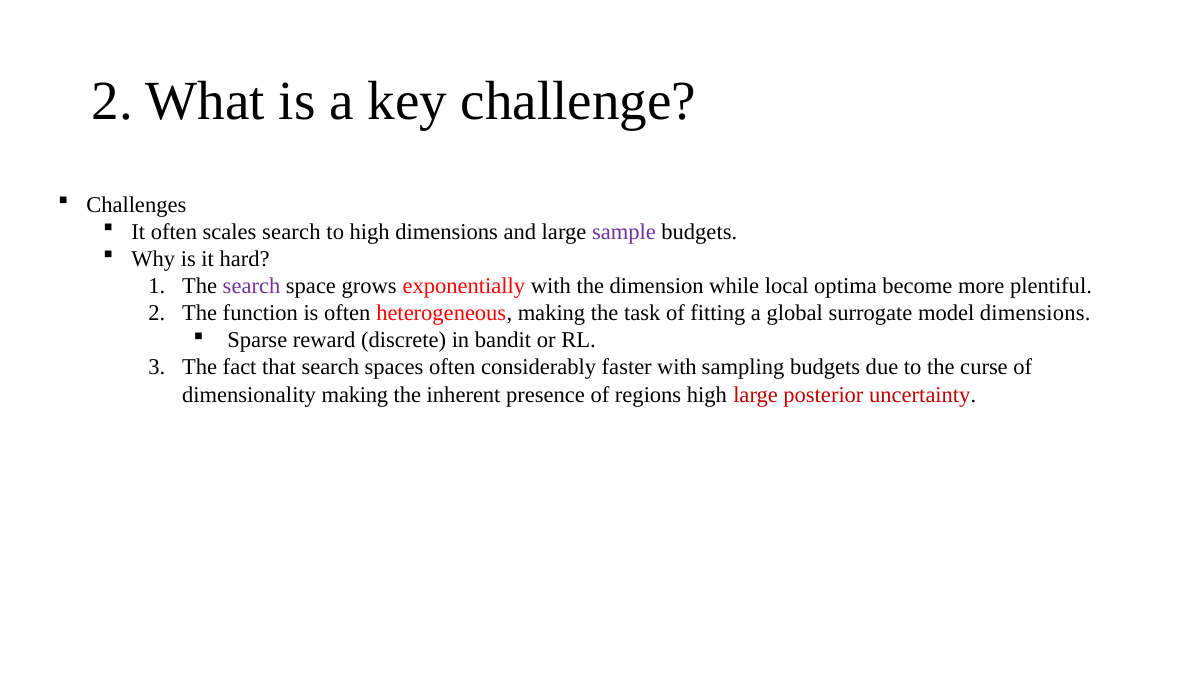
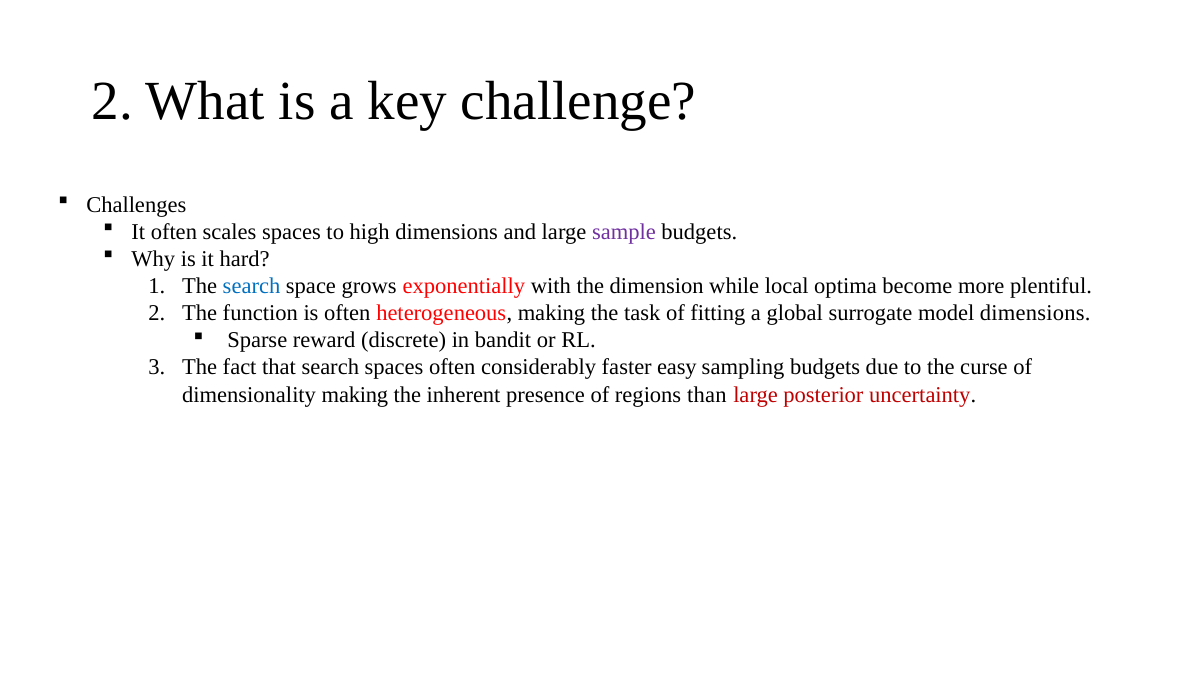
scales search: search -> spaces (292, 232)
search colour: purple -> blue (252, 286)
faster with: with -> easy (677, 367)
regions high: high -> than (707, 394)
